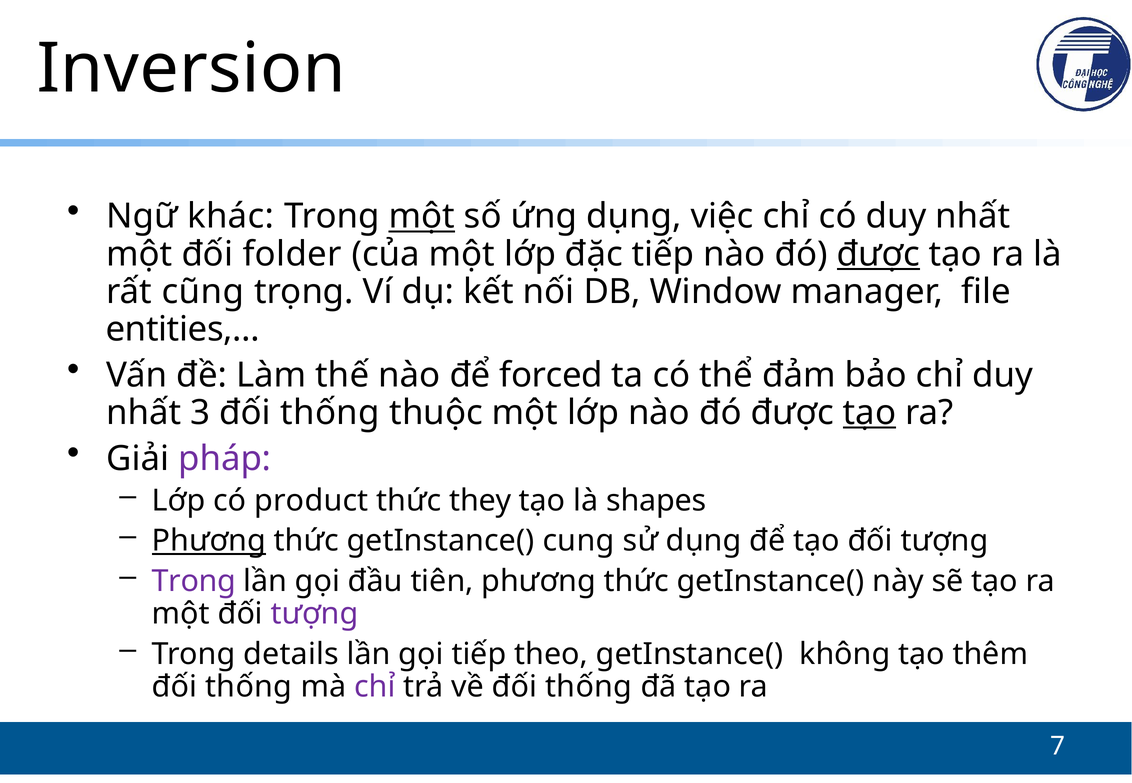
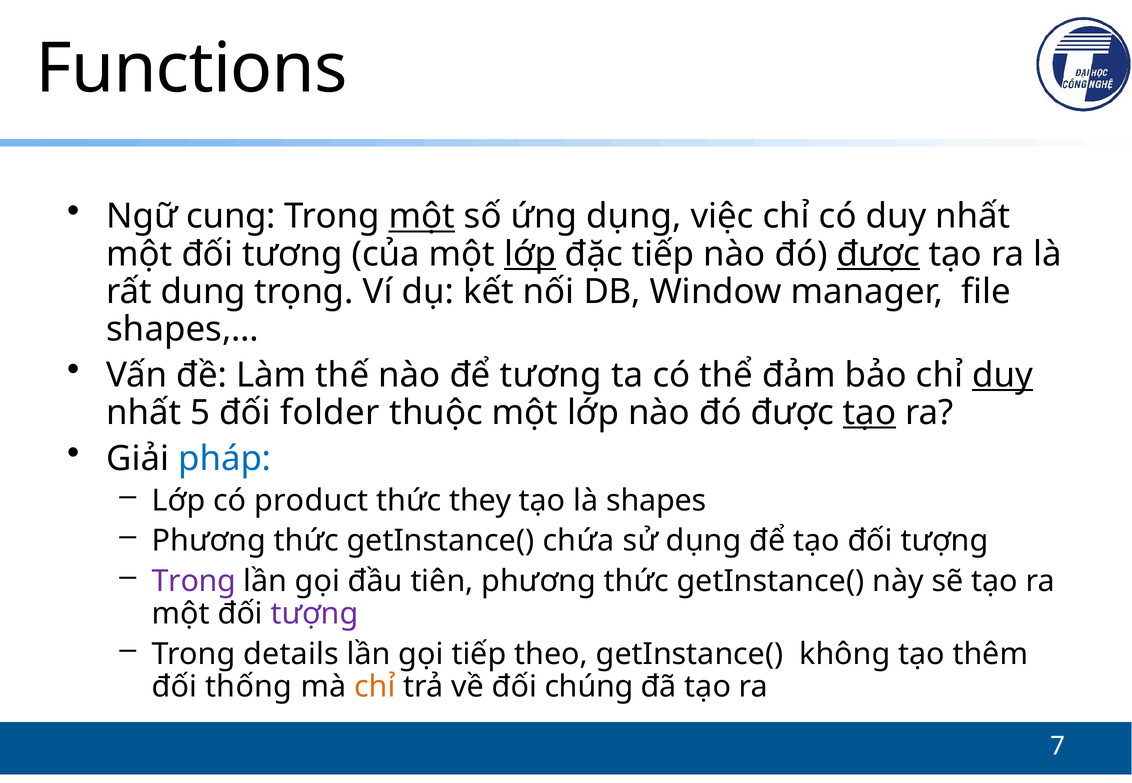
Inversion: Inversion -> Functions (192, 69)
khác: khác -> cung (231, 217)
đối folder: folder -> tương (292, 254)
lớp underline: none -> present (530, 254)
cũng: cũng -> dung (203, 292)
entities,…: entities,… -> shapes,… (183, 329)
để forced: forced -> tương (551, 375)
duy underline: none -> present (1002, 375)
3: 3 -> 5 (200, 413)
thống: thống -> folder (330, 413)
pháp colour: purple -> blue (225, 459)
Phương underline: present -> none (209, 541)
cung: cung -> chứa (579, 541)
chỉ colour: purple -> orange (375, 688)
về đối thống: thống -> chúng (589, 688)
